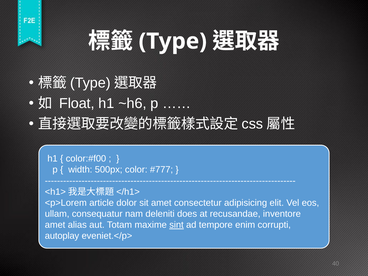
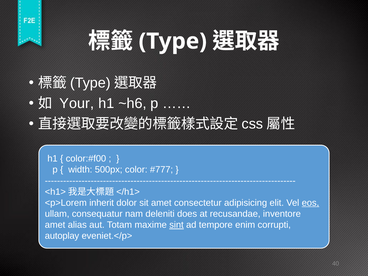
Float: Float -> Your (77, 103)
article: article -> inherit (102, 203)
eos underline: none -> present (310, 203)
